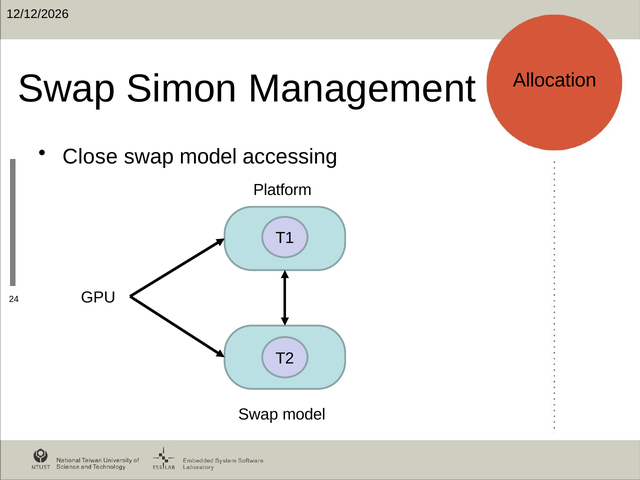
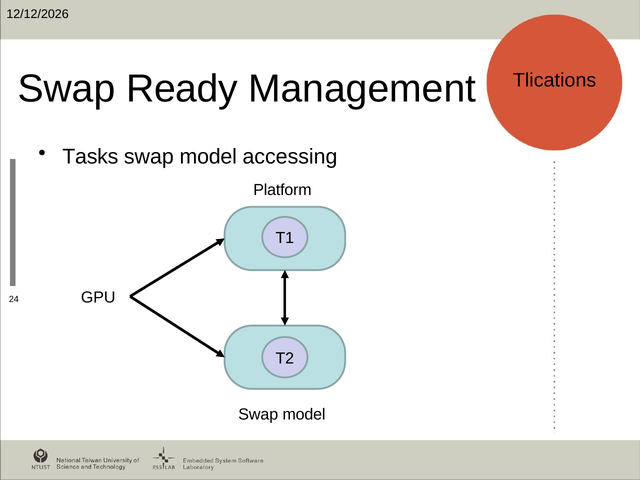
Simon: Simon -> Ready (182, 89)
Allocation: Allocation -> Tlications (555, 80)
Close: Close -> Tasks (90, 157)
